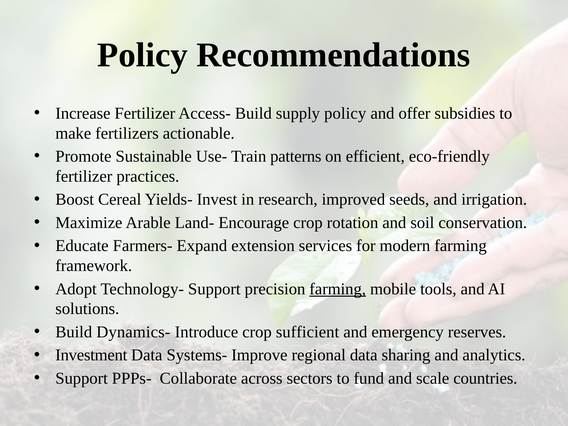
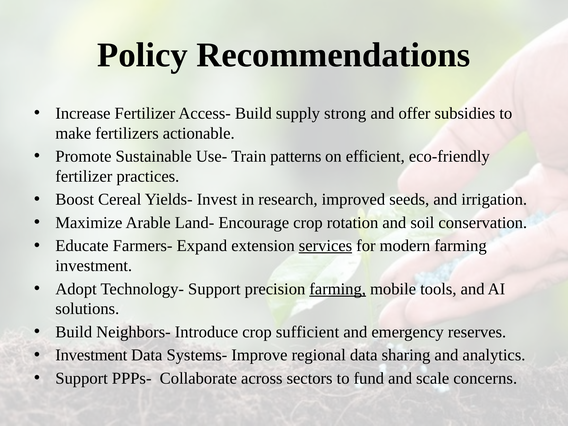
supply policy: policy -> strong (345, 113)
services underline: none -> present (325, 246)
framework: framework -> investment (94, 266)
Dynamics-: Dynamics- -> Neighbors- (133, 332)
countries: countries -> concerns (485, 378)
